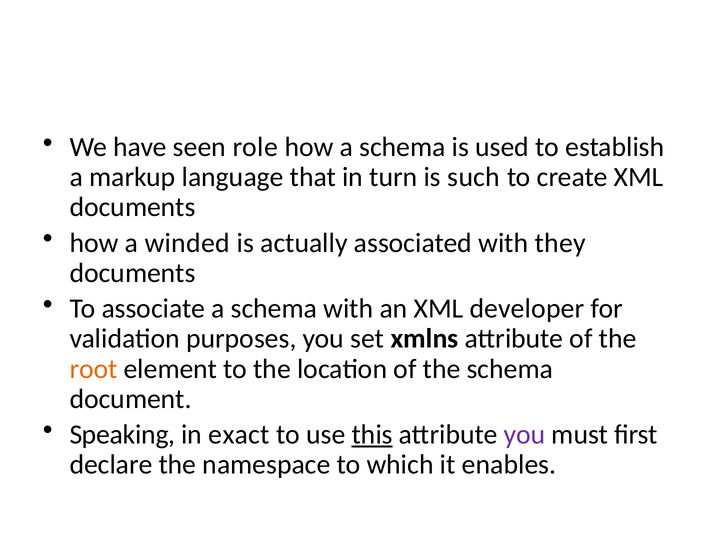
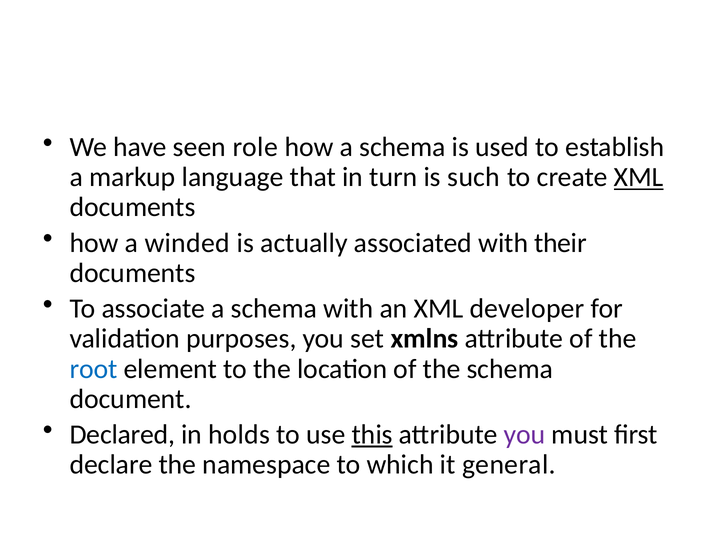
XML underline: none -> present (639, 177)
they: they -> their (560, 243)
root colour: orange -> blue (94, 368)
Speaking: Speaking -> Declared (122, 434)
exact: exact -> holds (239, 434)
enables: enables -> general (509, 464)
